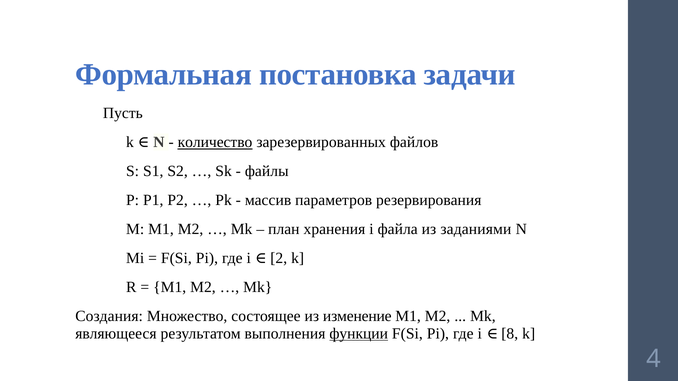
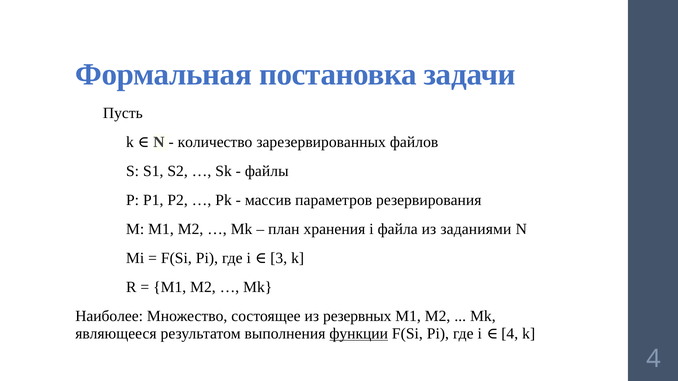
количество underline: present -> none (215, 142)
2: 2 -> 3 (279, 258)
Создания: Создания -> Наиболее (109, 316)
изменение: изменение -> резервных (357, 316)
i 8: 8 -> 4 (510, 334)
